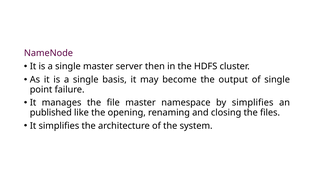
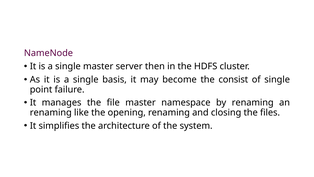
output: output -> consist (233, 79)
by simplifies: simplifies -> renaming (253, 102)
published: published -> renaming (51, 112)
